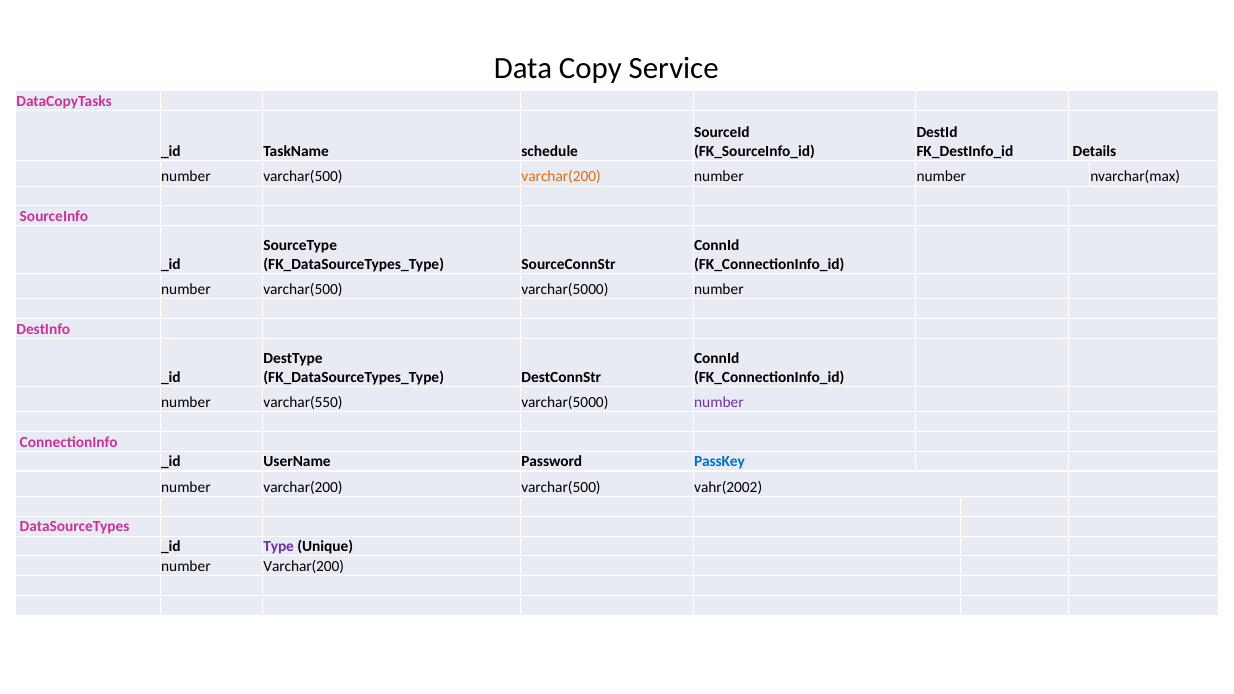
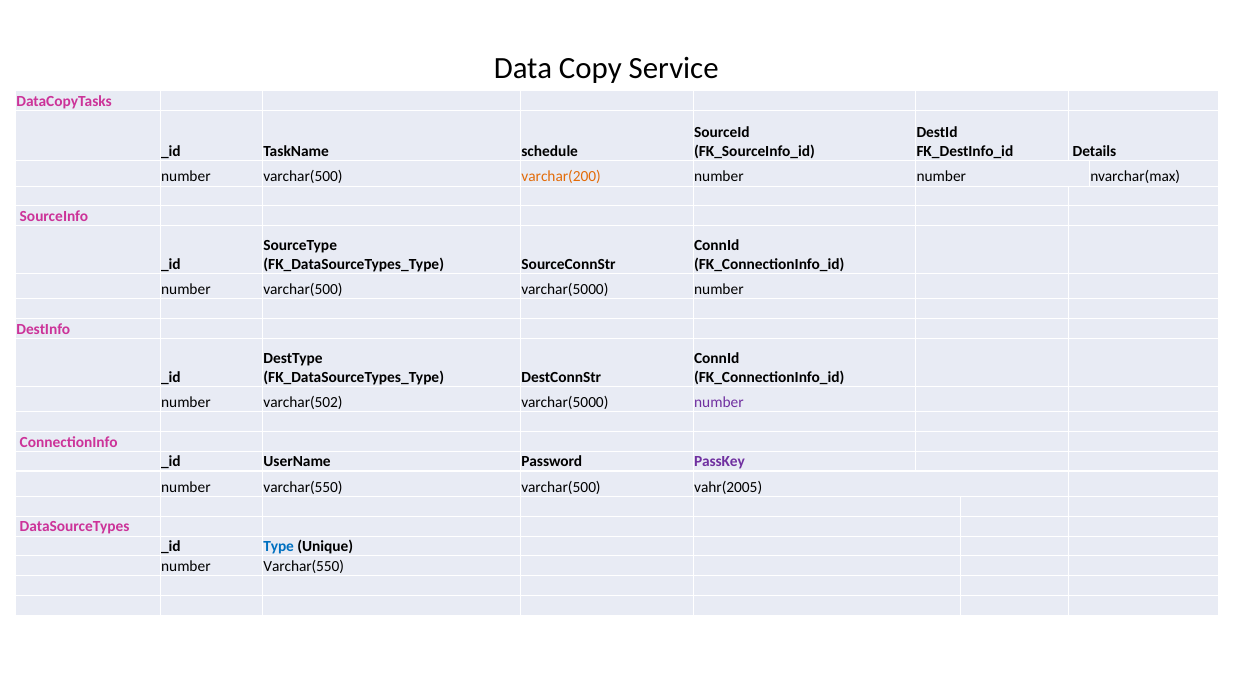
varchar(550: varchar(550 -> varchar(502 (303, 403)
PassKey colour: blue -> purple (720, 462)
varchar(200: varchar(200 -> varchar(550 (303, 487)
vahr(2002: vahr(2002 -> vahr(2005 (728, 487)
Type colour: purple -> blue (279, 547)
Varchar(200: Varchar(200 -> Varchar(550 (304, 567)
